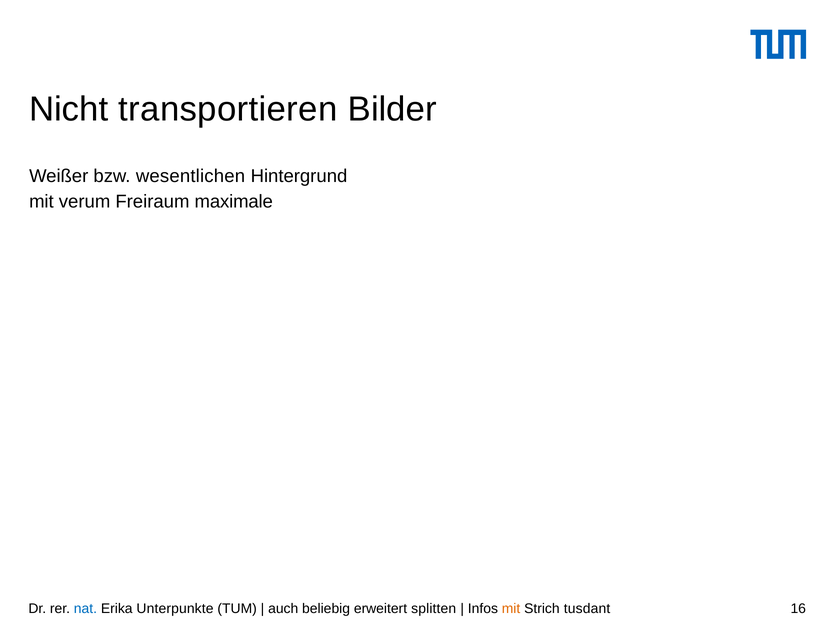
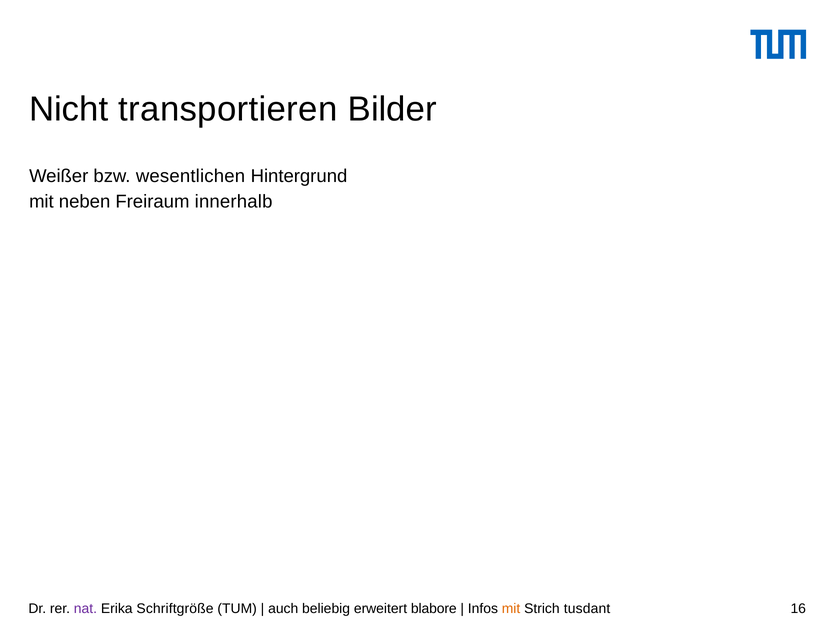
verum: verum -> neben (85, 202)
maximale: maximale -> innerhalb (234, 202)
nat colour: blue -> purple (85, 609)
Unterpunkte: Unterpunkte -> Schriftgröße (175, 609)
splitten: splitten -> blabore (434, 609)
